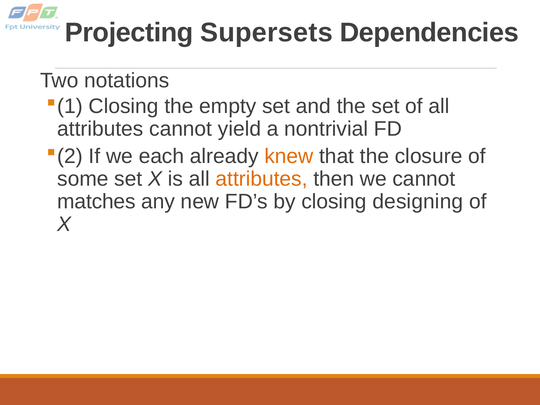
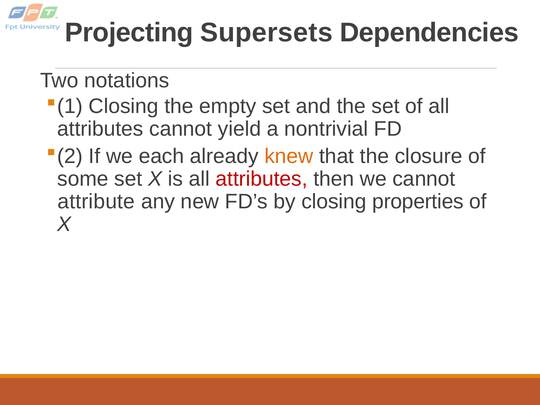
attributes colour: orange -> red (262, 179)
matches: matches -> attribute (96, 201)
designing: designing -> properties (418, 201)
